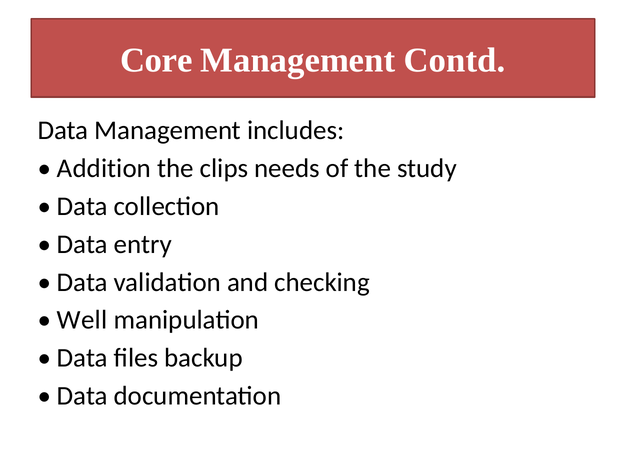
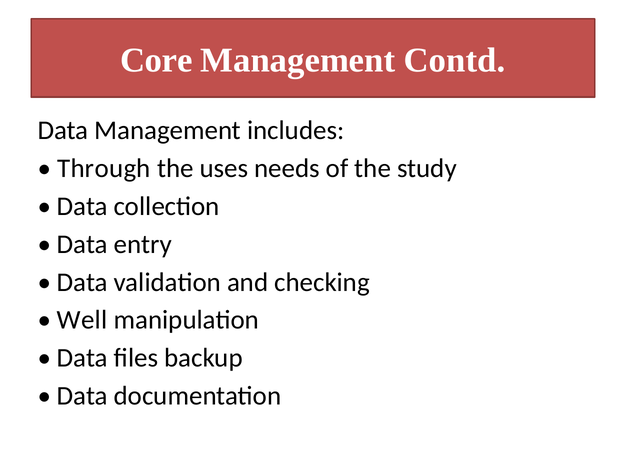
Addition: Addition -> Through (104, 169)
clips: clips -> uses (224, 169)
